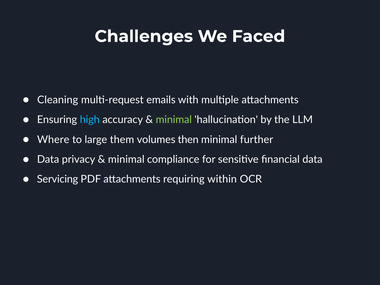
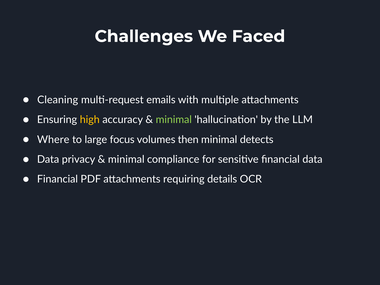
high colour: light blue -> yellow (90, 120)
them: them -> focus (122, 140)
further: further -> detects (257, 140)
Servicing: Servicing -> Financial (57, 179)
within: within -> details (222, 179)
